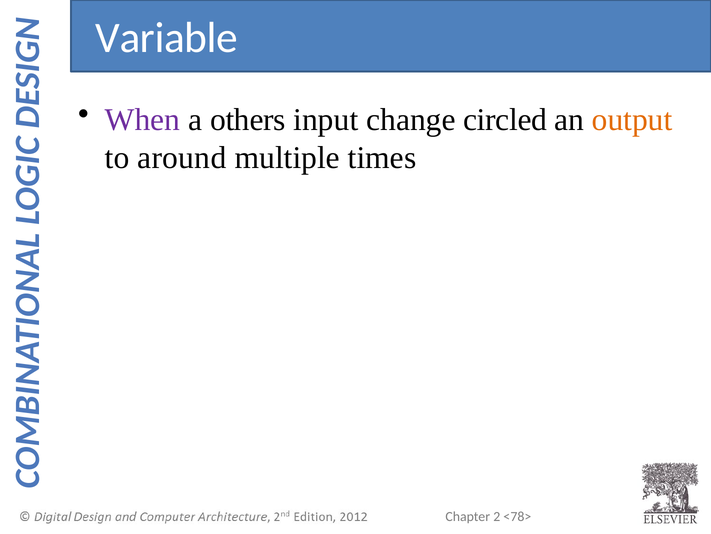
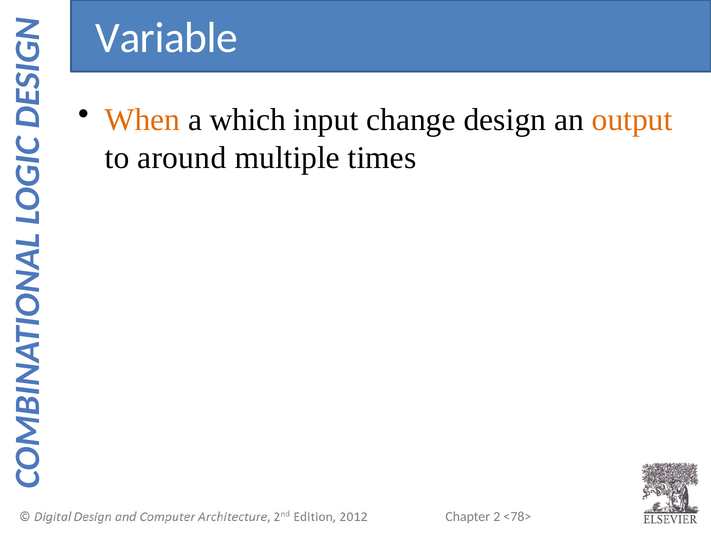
When colour: purple -> orange (143, 119)
others: others -> which (248, 119)
circled: circled -> design (505, 119)
